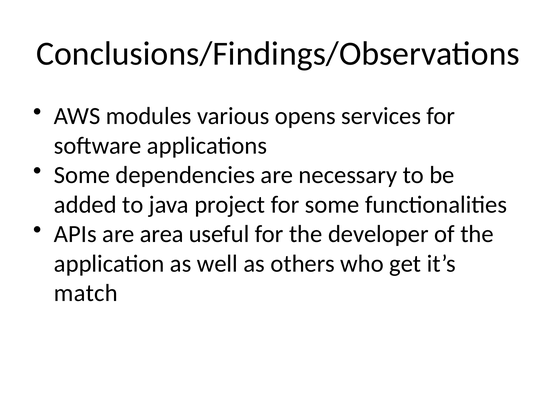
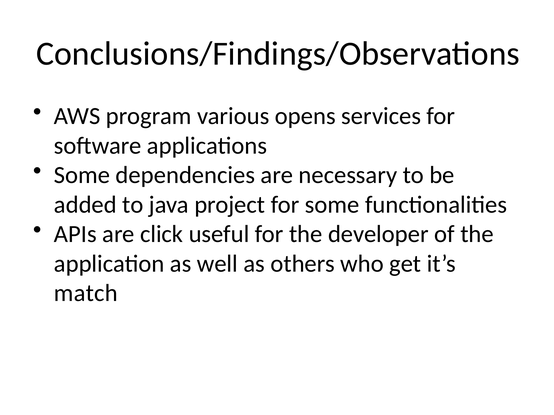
modules: modules -> program (149, 116)
area: area -> click (162, 234)
